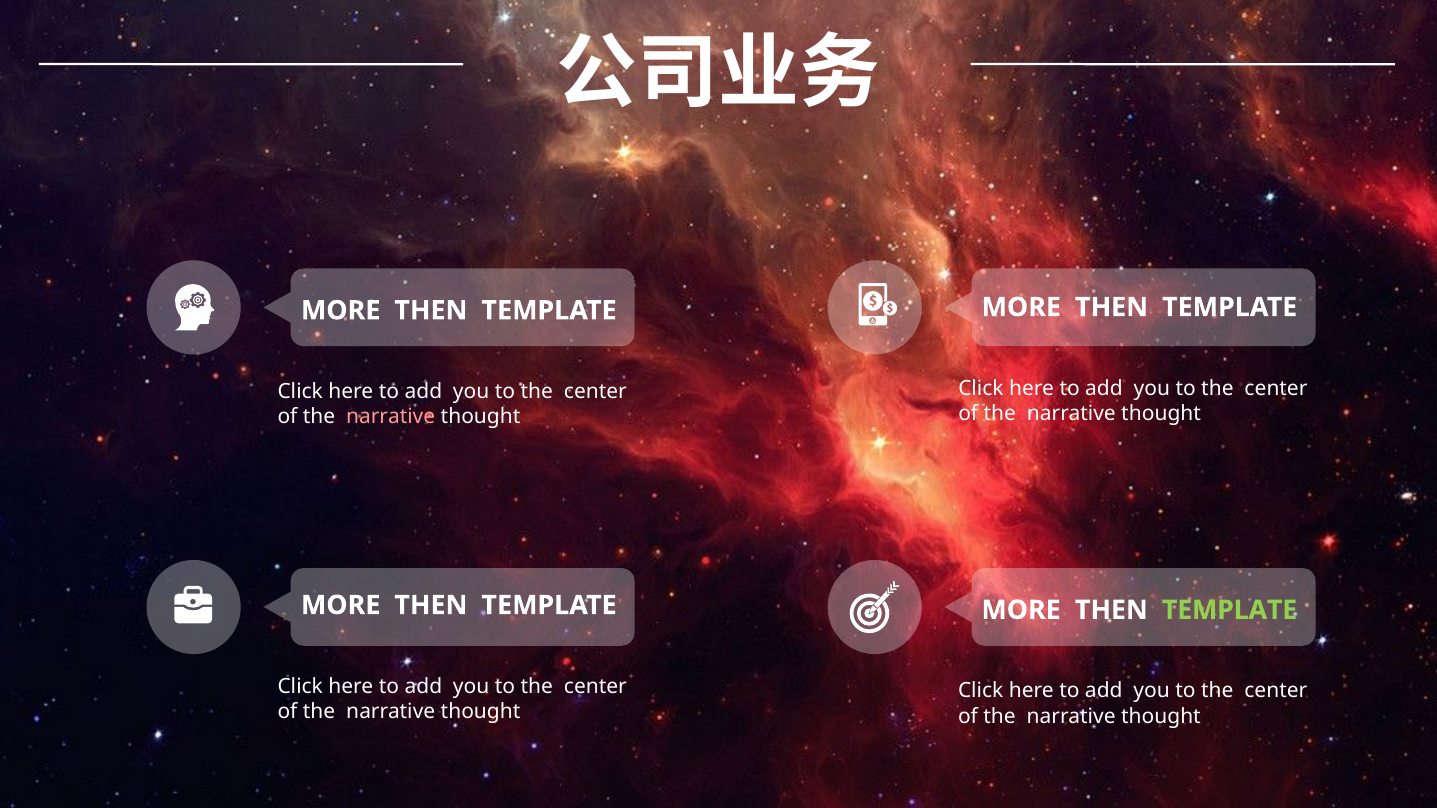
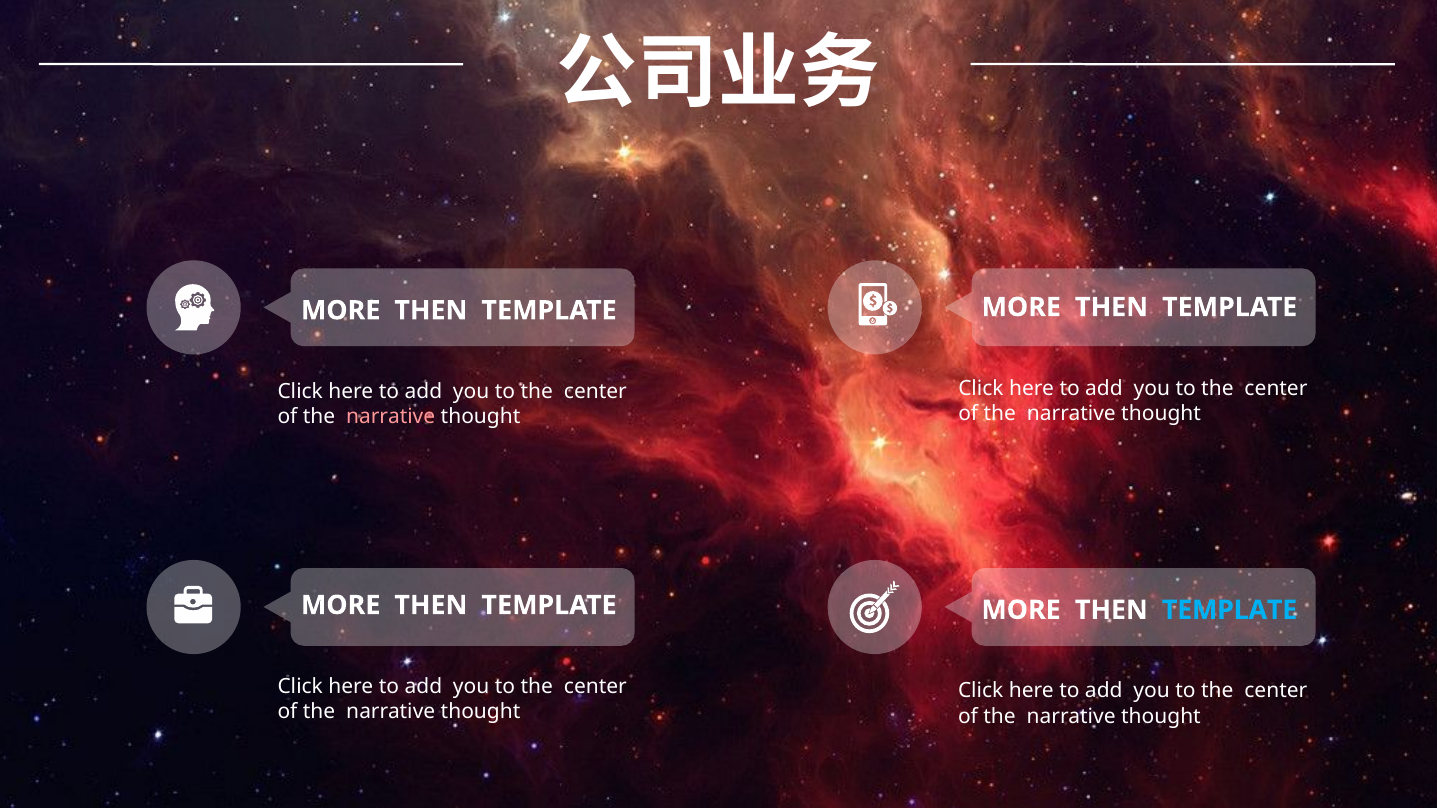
TEMPLATE colour: light green -> light blue (1230, 610)
